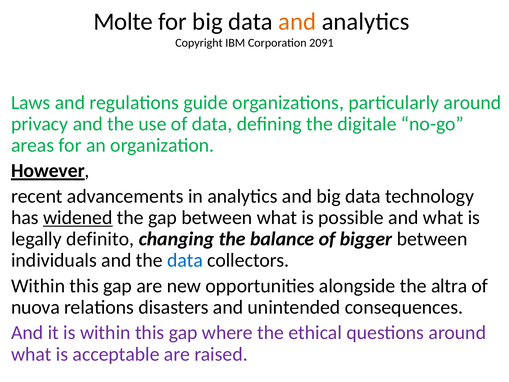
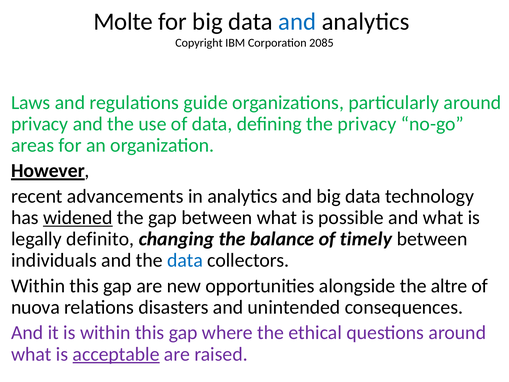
and colour: orange -> blue (297, 22)
2091: 2091 -> 2085 (321, 43)
the digitale: digitale -> privacy (367, 124)
bigger: bigger -> timely (366, 239)
altra: altra -> altre (449, 286)
acceptable underline: none -> present (116, 354)
